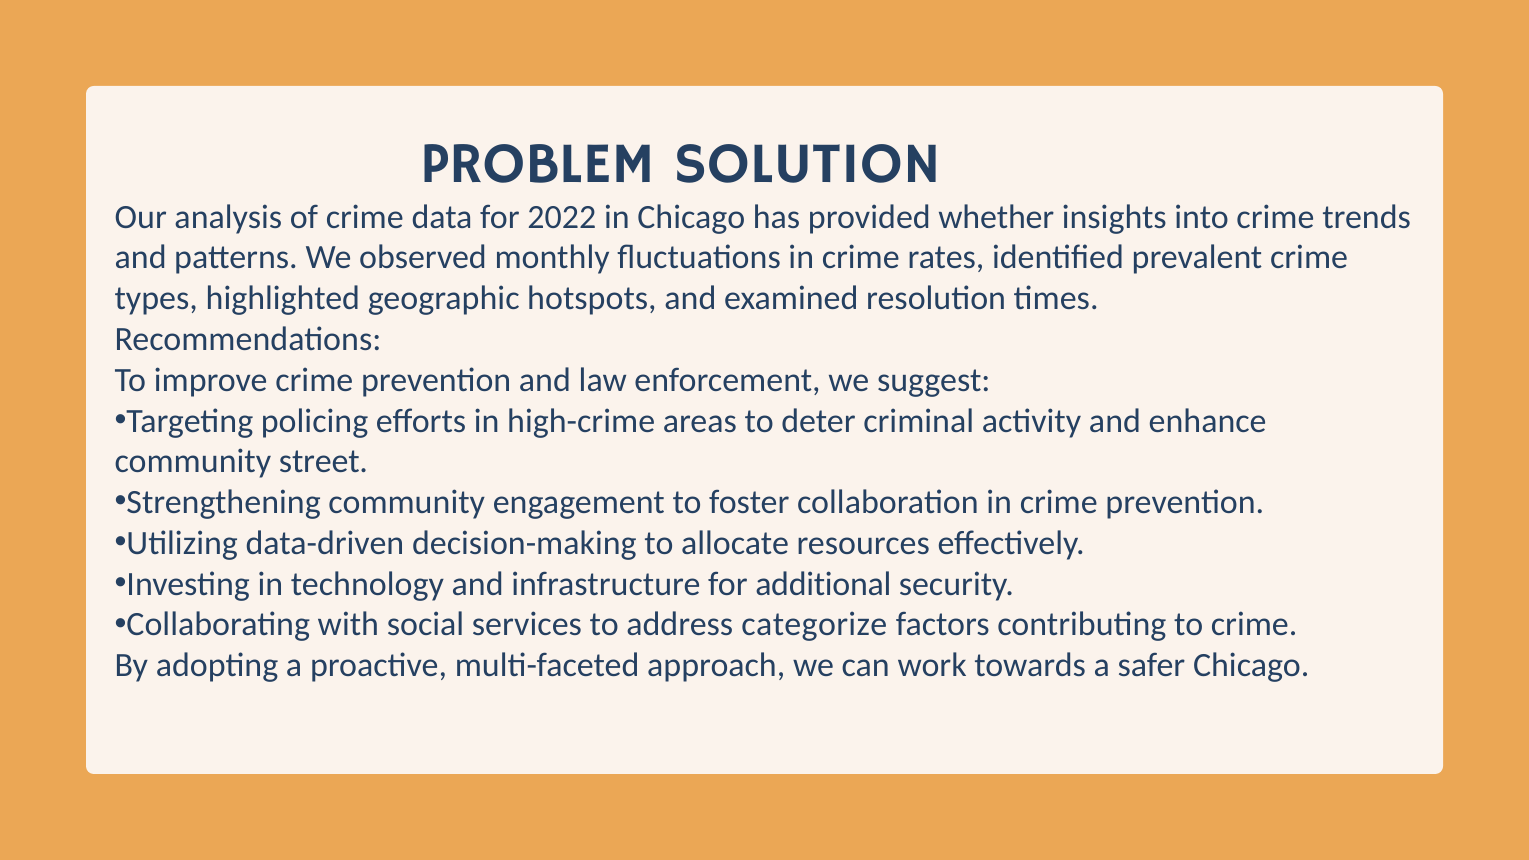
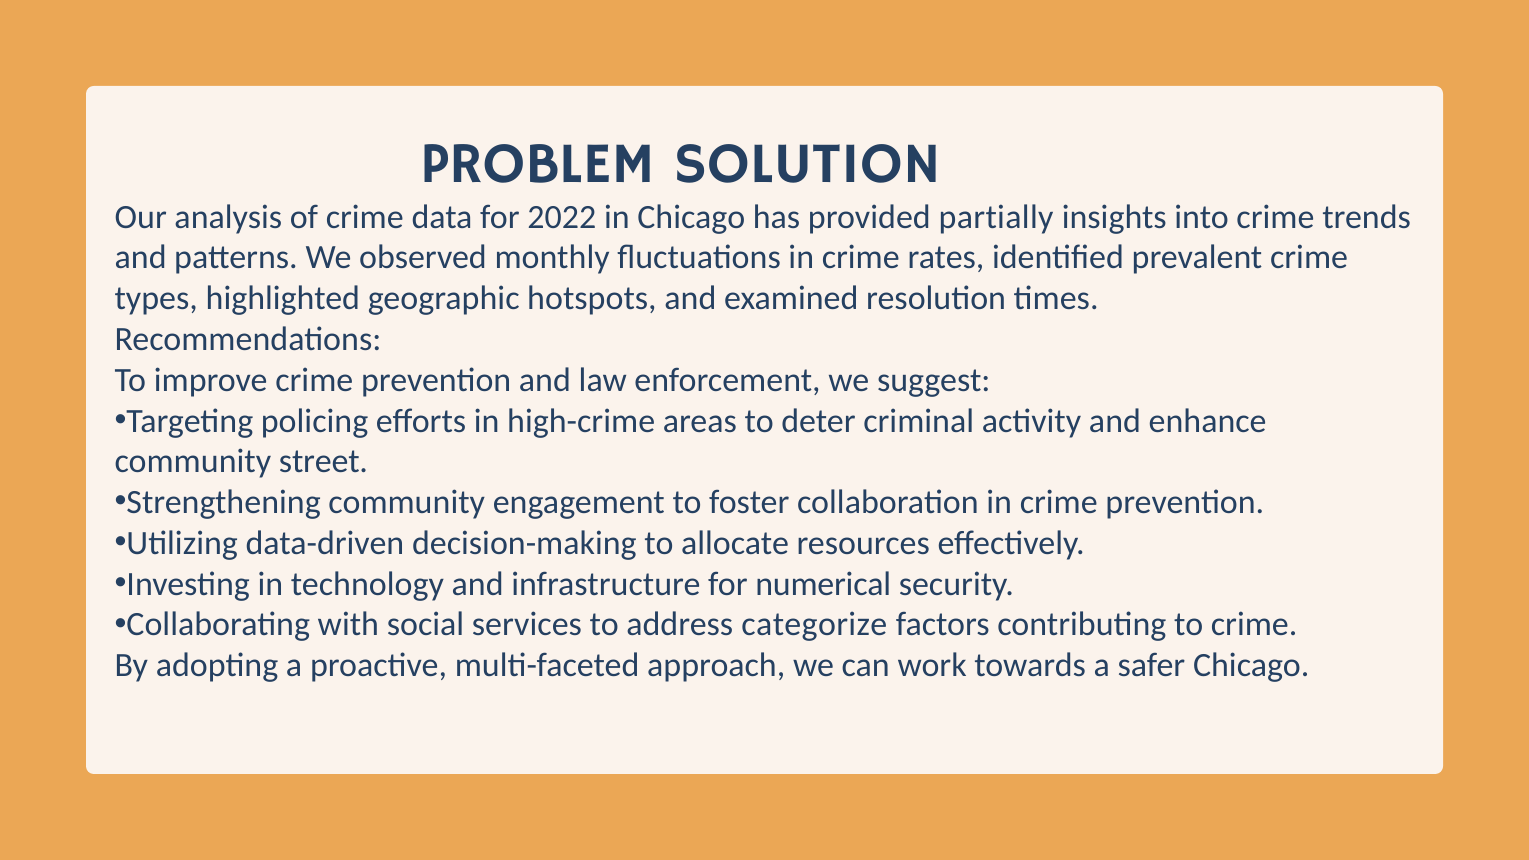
whether: whether -> partially (996, 217)
additional: additional -> numerical (823, 584)
